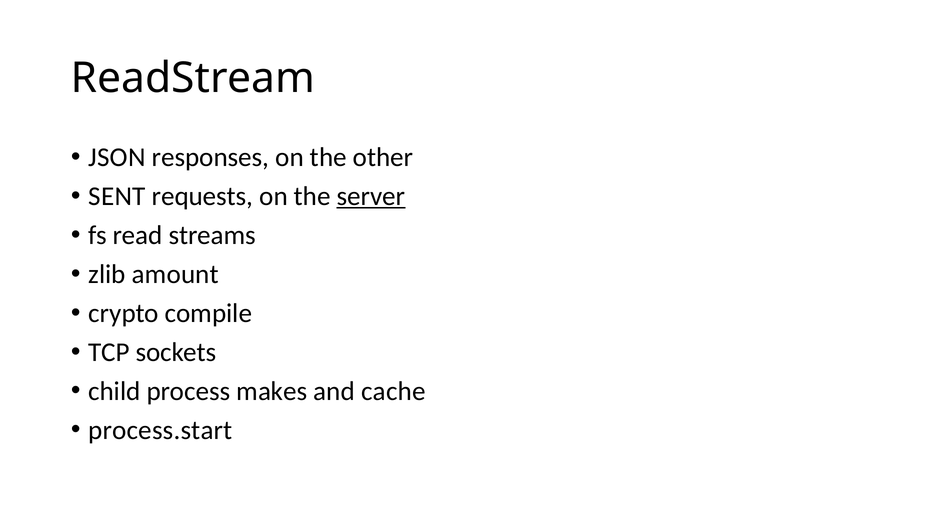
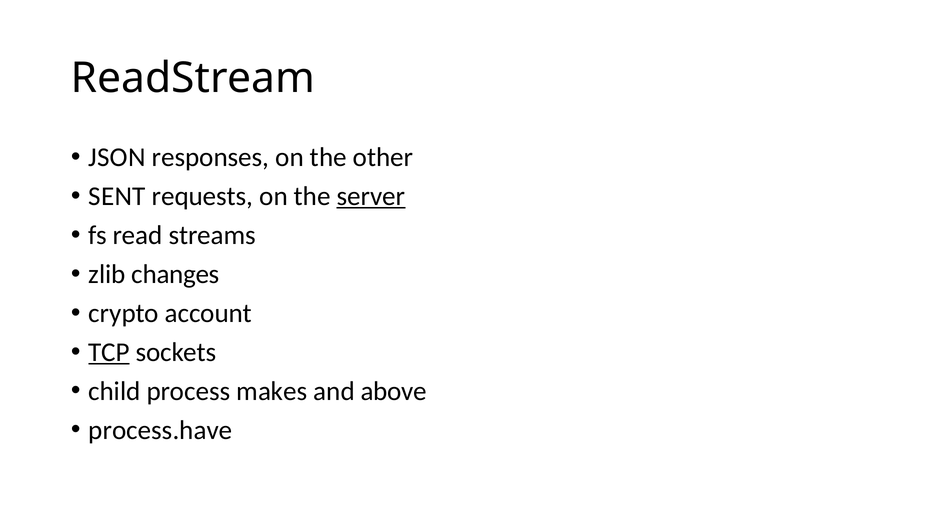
amount: amount -> changes (175, 274)
compile: compile -> account (208, 313)
TCP underline: none -> present (109, 352)
cache: cache -> above (394, 391)
process.start: process.start -> process.have (160, 430)
